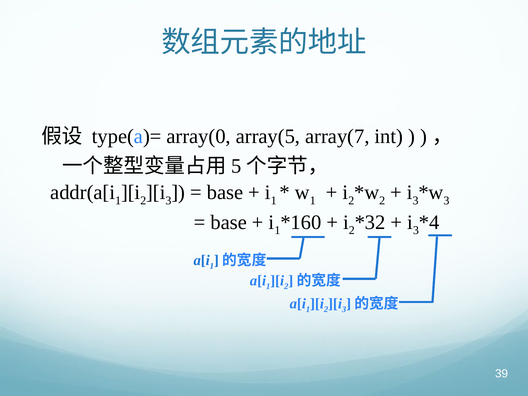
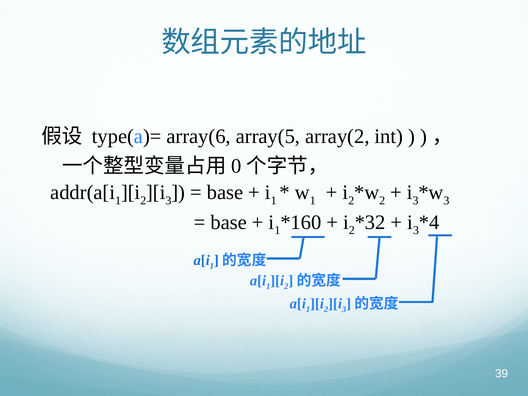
array(0: array(0 -> array(6 (199, 136)
array(7: array(7 -> array(2 (337, 136)
5: 5 -> 0 (236, 166)
